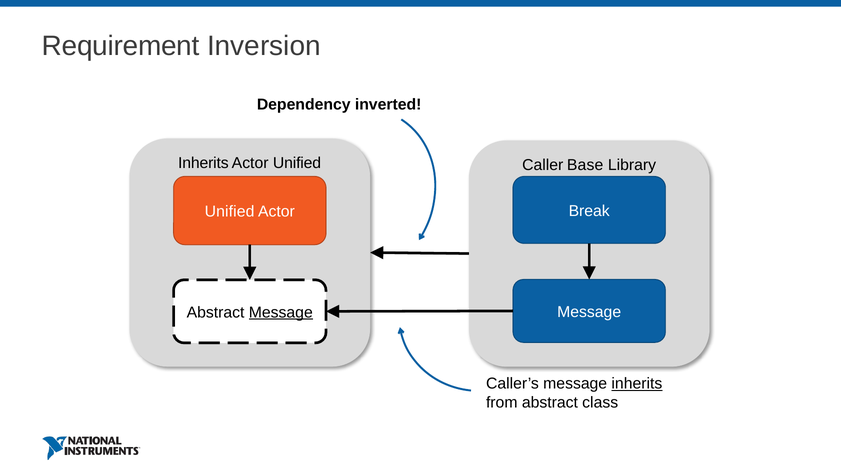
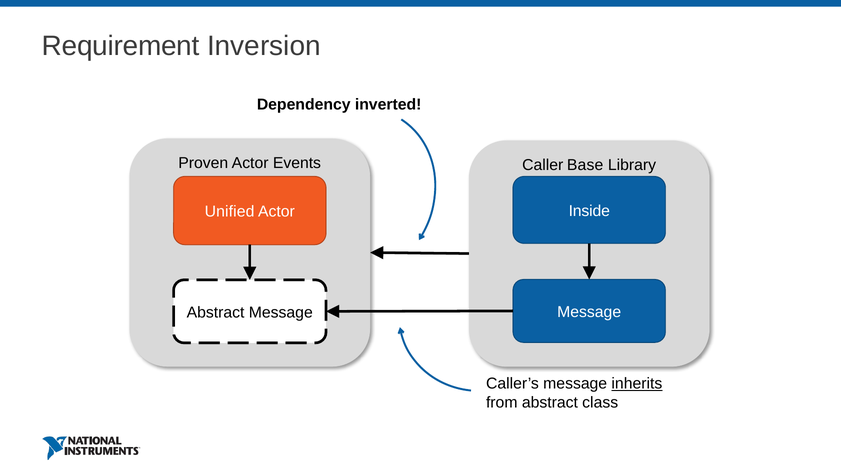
Inherits: Inherits -> Proven (203, 163)
Actor Unified: Unified -> Events (297, 163)
Break: Break -> Inside (589, 211)
Message underline: present -> none (281, 312)
